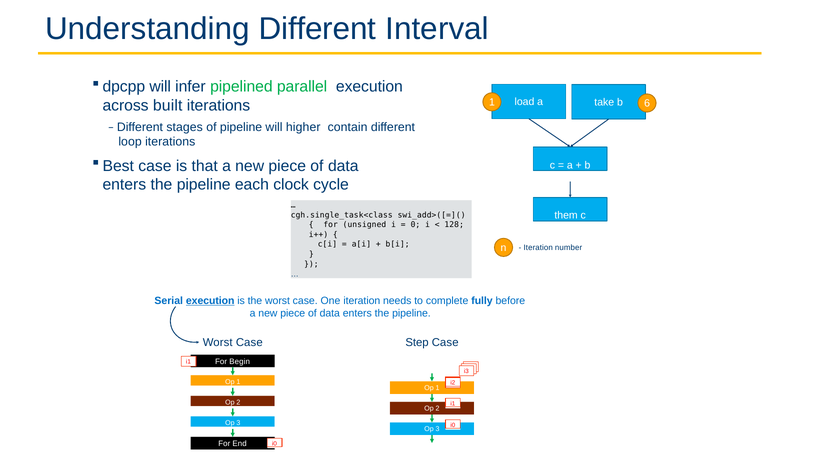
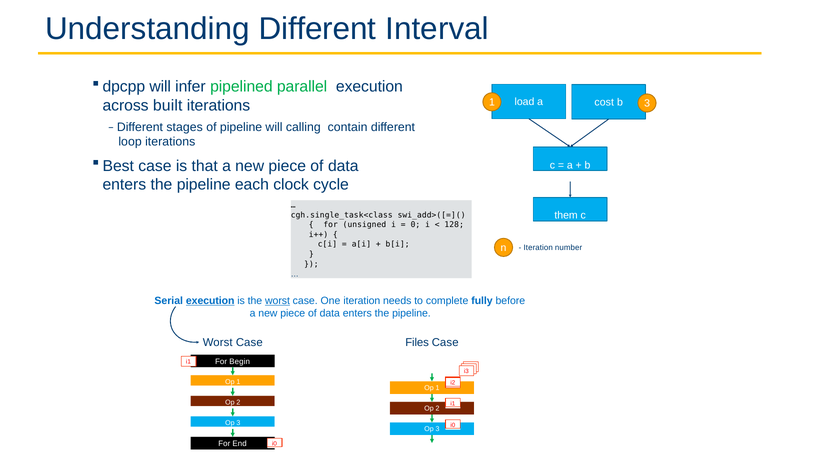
take: take -> cost (604, 102)
b 6: 6 -> 3 (647, 103)
higher: higher -> calling (303, 127)
worst underline: none -> present (278, 301)
Step: Step -> Files (417, 342)
